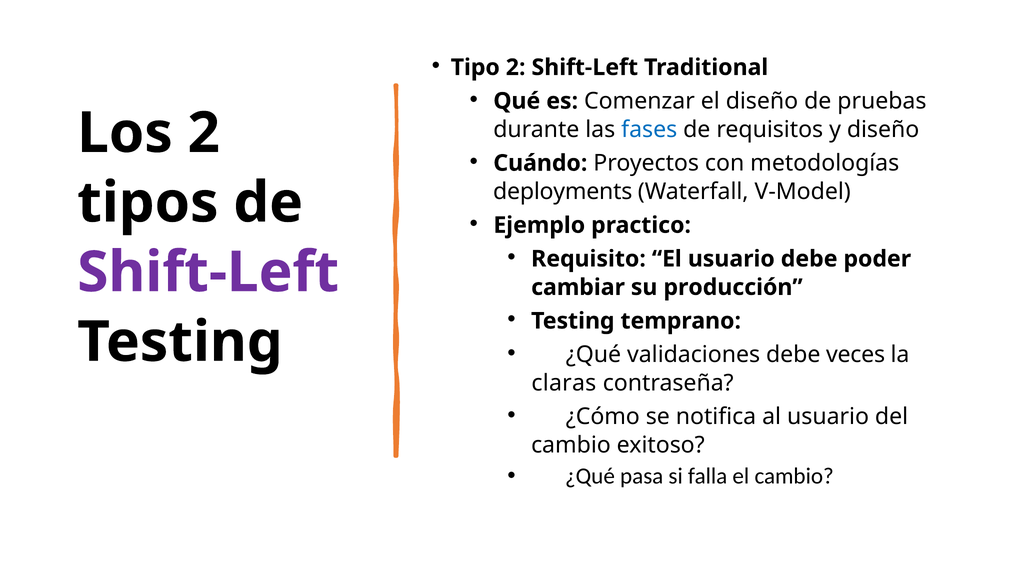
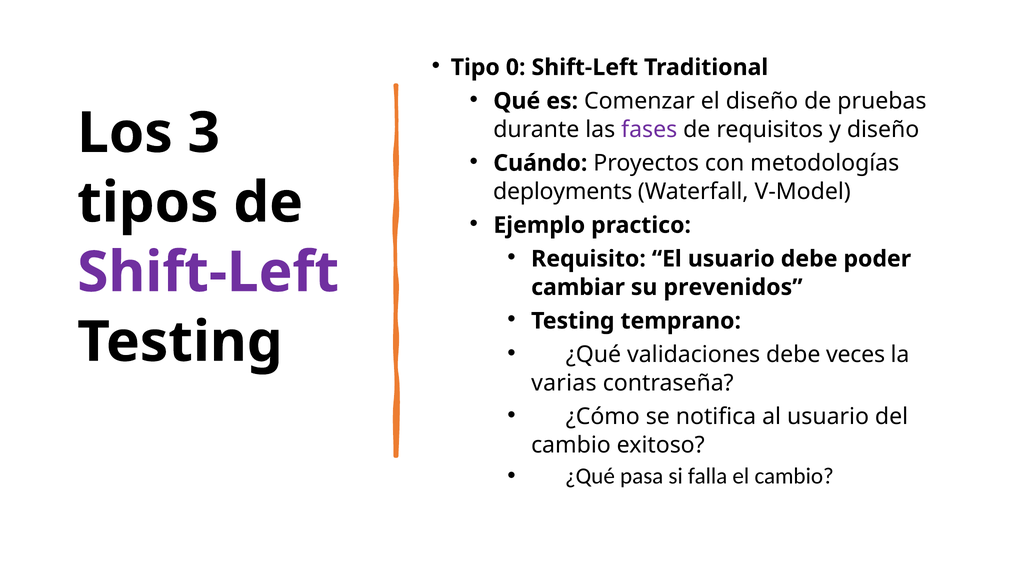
Tipo 2: 2 -> 0 (516, 67)
fases colour: blue -> purple (649, 129)
Los 2: 2 -> 3 (204, 133)
producción: producción -> prevenidos (733, 287)
claras: claras -> varias (564, 383)
